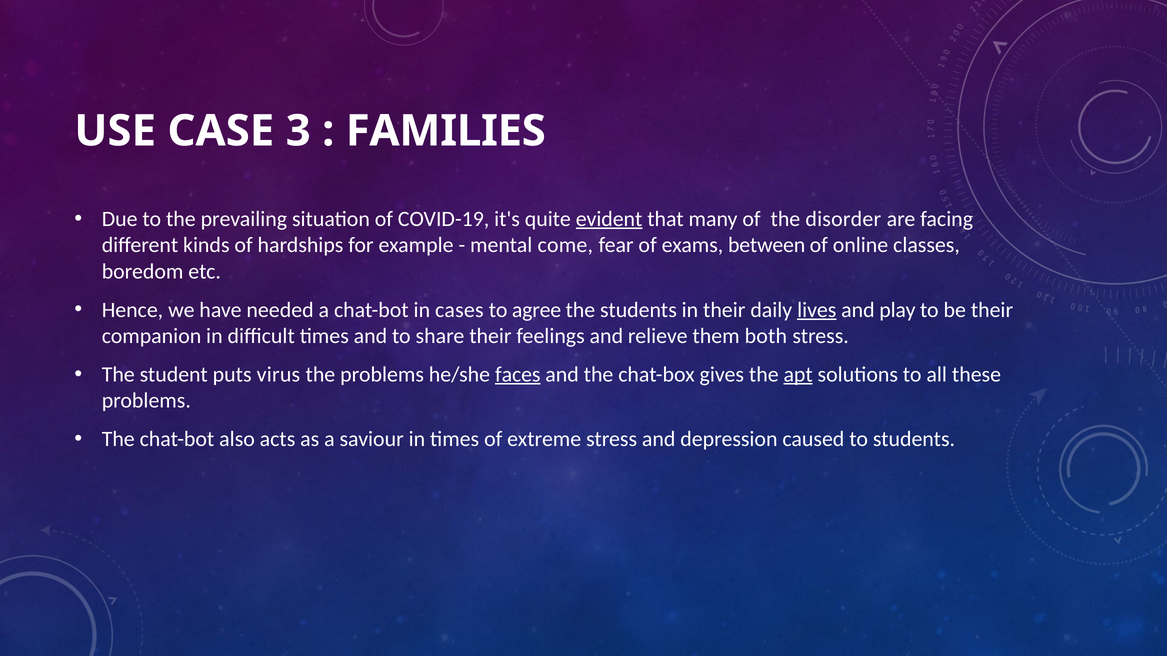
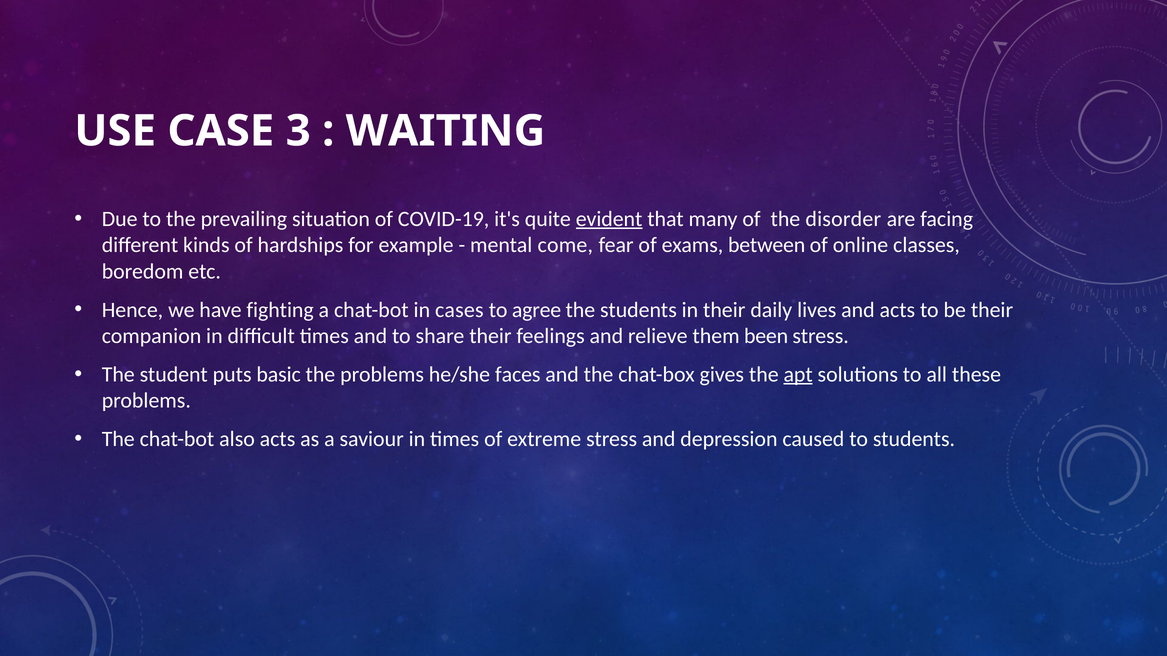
FAMILIES: FAMILIES -> WAITING (446, 131)
needed: needed -> fighting (280, 310)
lives underline: present -> none (817, 310)
and play: play -> acts (897, 310)
both: both -> been (766, 336)
virus: virus -> basic (279, 375)
faces underline: present -> none (518, 375)
